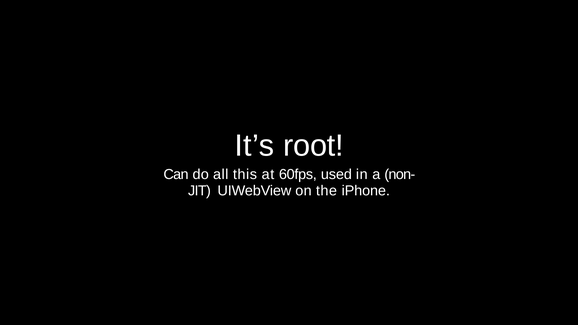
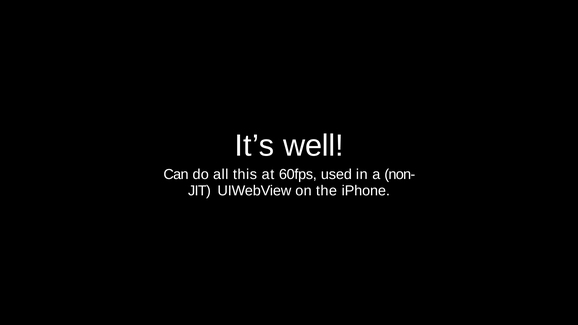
root: root -> well (313, 146)
